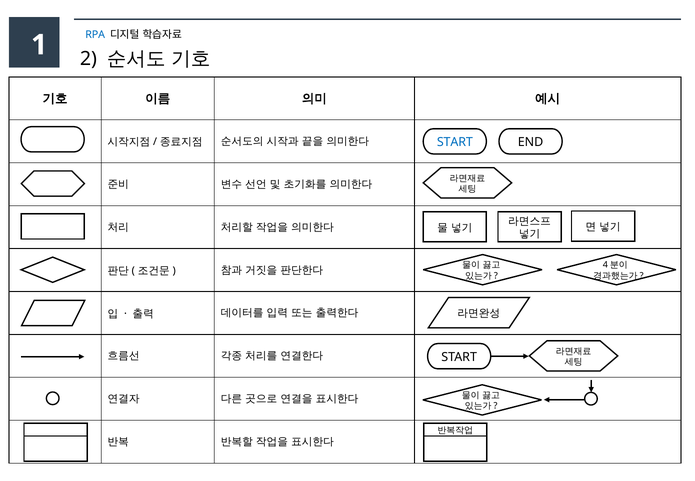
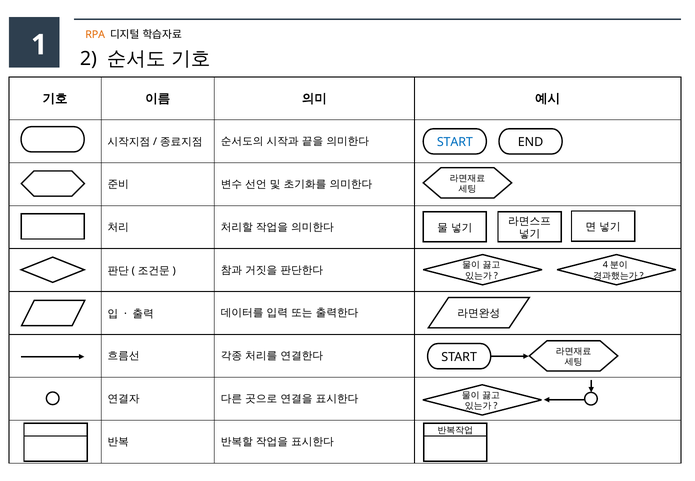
RPA colour: blue -> orange (95, 35)
